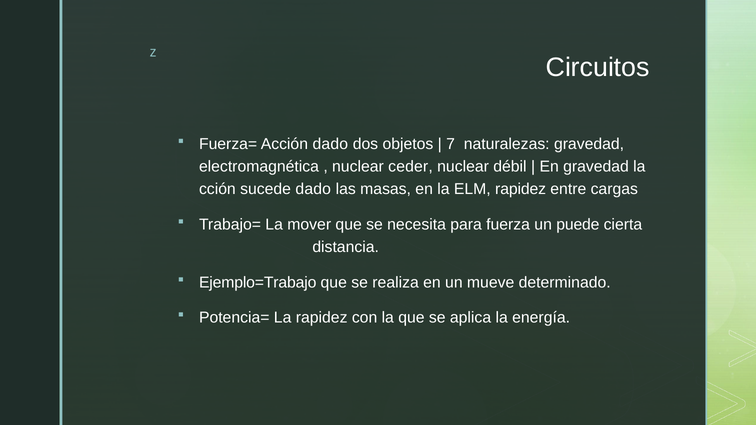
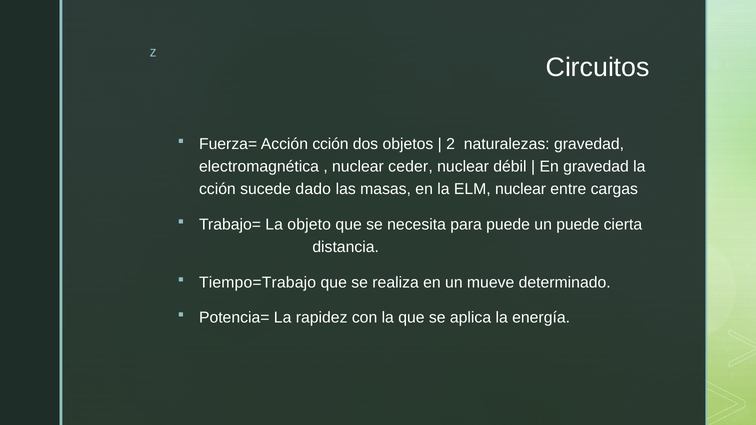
Acción dado: dado -> cción (330, 144)
7: 7 -> 2 (451, 144)
ELM rapidez: rapidez -> nuclear (521, 189)
mover: mover -> objeto (309, 225)
para fuerza: fuerza -> puede (508, 225)
Ejemplo=Trabajo: Ejemplo=Trabajo -> Tiempo=Trabajo (258, 283)
